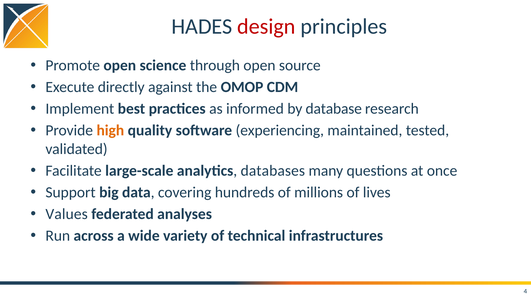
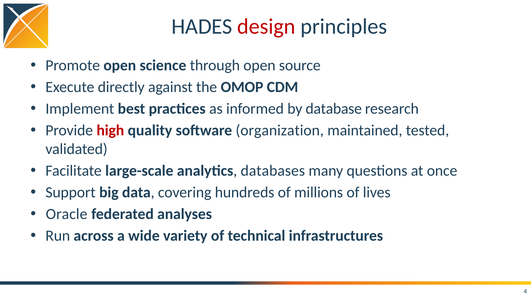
high colour: orange -> red (110, 130)
experiencing: experiencing -> organization (280, 130)
Values: Values -> Oracle (67, 214)
